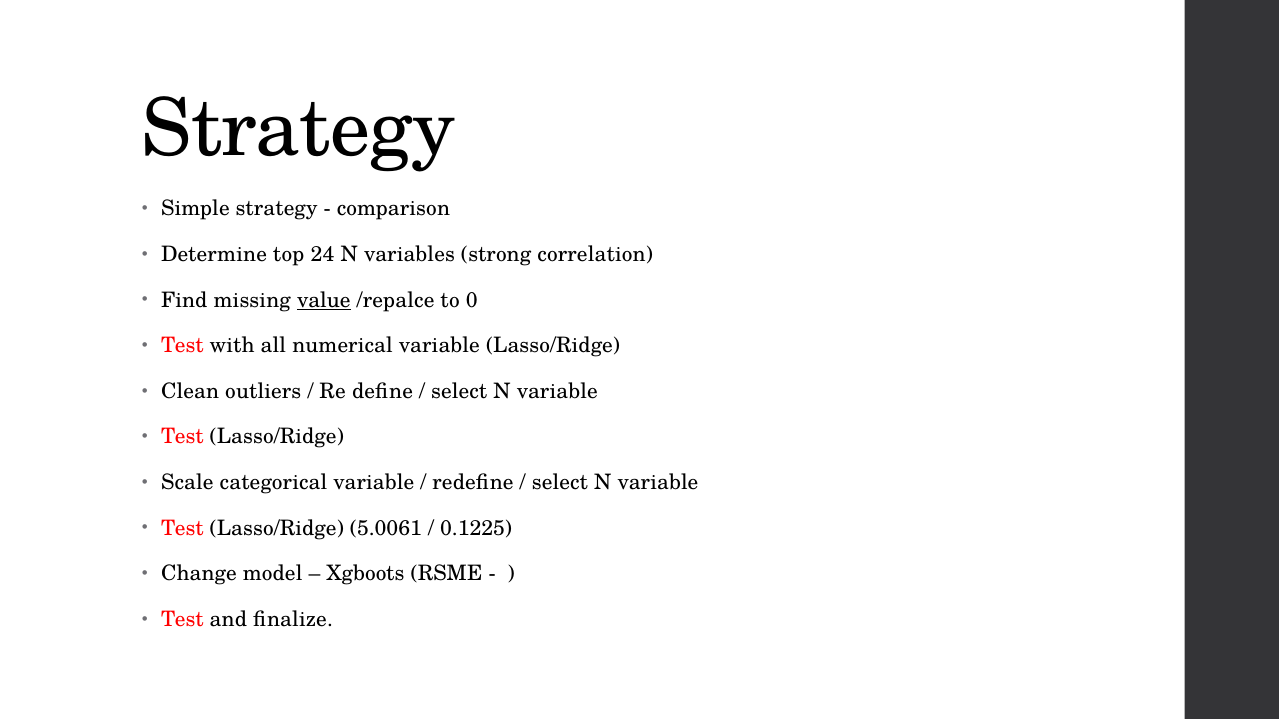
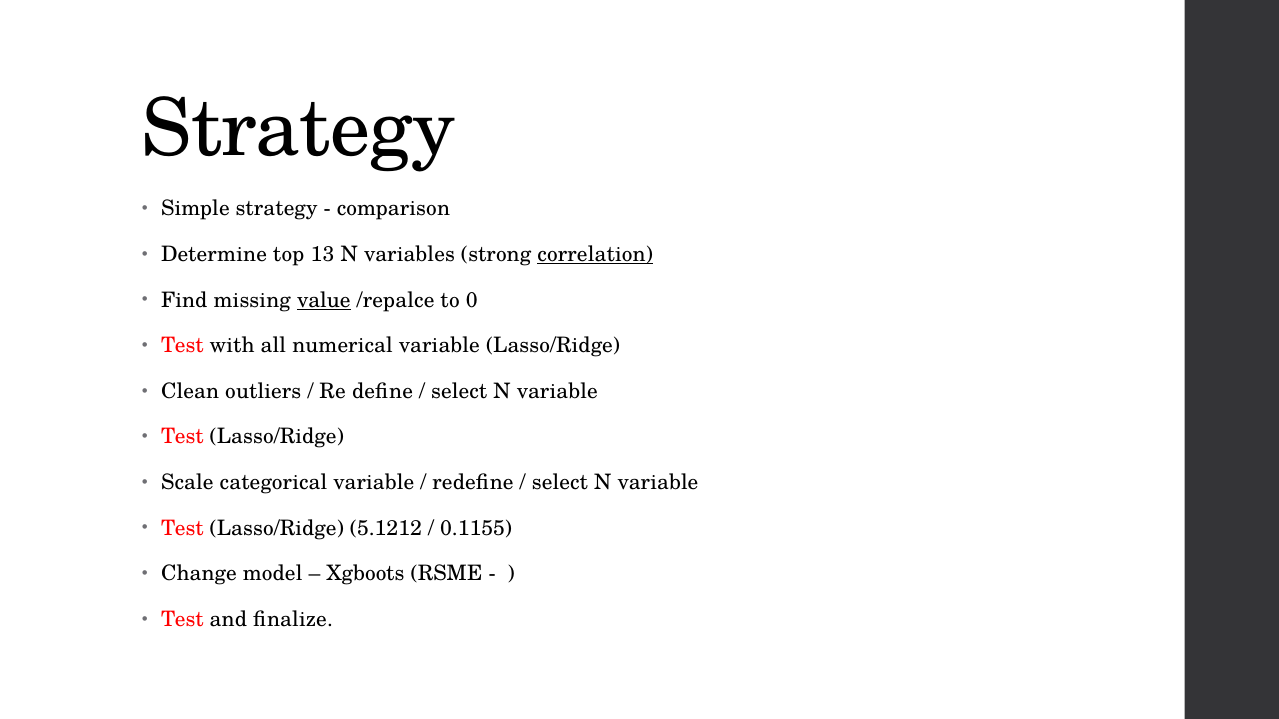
24: 24 -> 13 (323, 255)
correlation underline: none -> present (595, 255)
5.0061: 5.0061 -> 5.1212 (386, 528)
0.1225: 0.1225 -> 0.1155 (476, 528)
